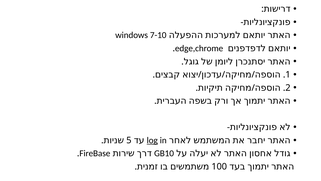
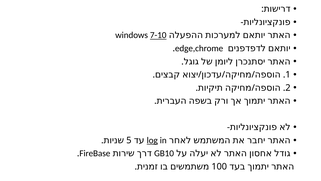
7-10 underline: none -> present (158, 35)
